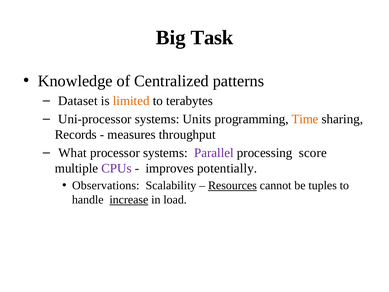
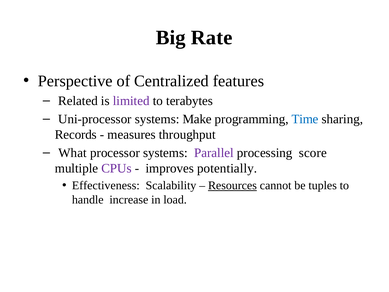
Task: Task -> Rate (212, 37)
Knowledge: Knowledge -> Perspective (75, 81)
patterns: patterns -> features (238, 81)
Dataset: Dataset -> Related (78, 101)
limited colour: orange -> purple (131, 101)
Units: Units -> Make (197, 119)
Time colour: orange -> blue (305, 119)
Observations: Observations -> Effectiveness (106, 185)
increase underline: present -> none (129, 200)
